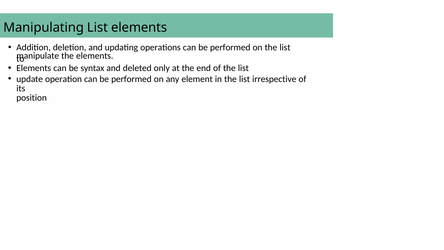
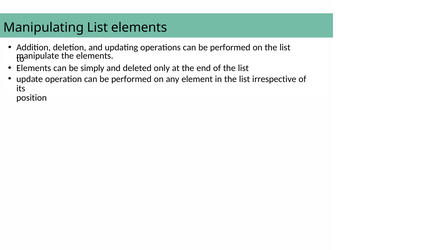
syntax: syntax -> simply (92, 68)
